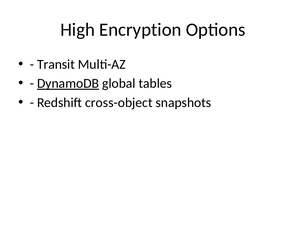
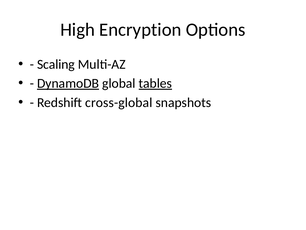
Transit: Transit -> Scaling (56, 64)
tables underline: none -> present (155, 83)
cross-object: cross-object -> cross-global (119, 102)
